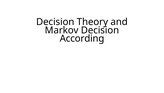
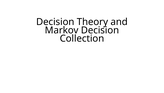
According: According -> Collection (82, 38)
